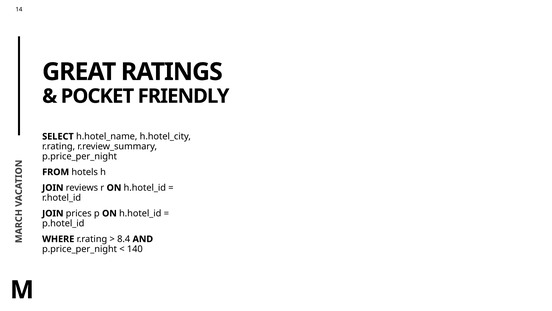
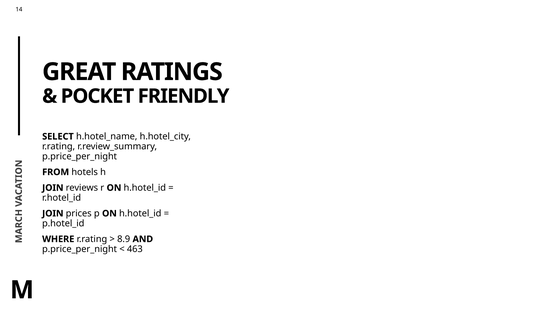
8.4: 8.4 -> 8.9 (124, 239)
140: 140 -> 463 (135, 249)
